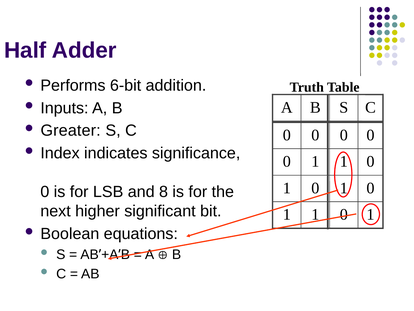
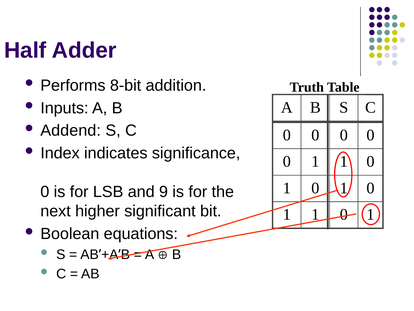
6-bit: 6-bit -> 8-bit (126, 85)
Greater: Greater -> Addend (71, 130)
8: 8 -> 9 (164, 192)
